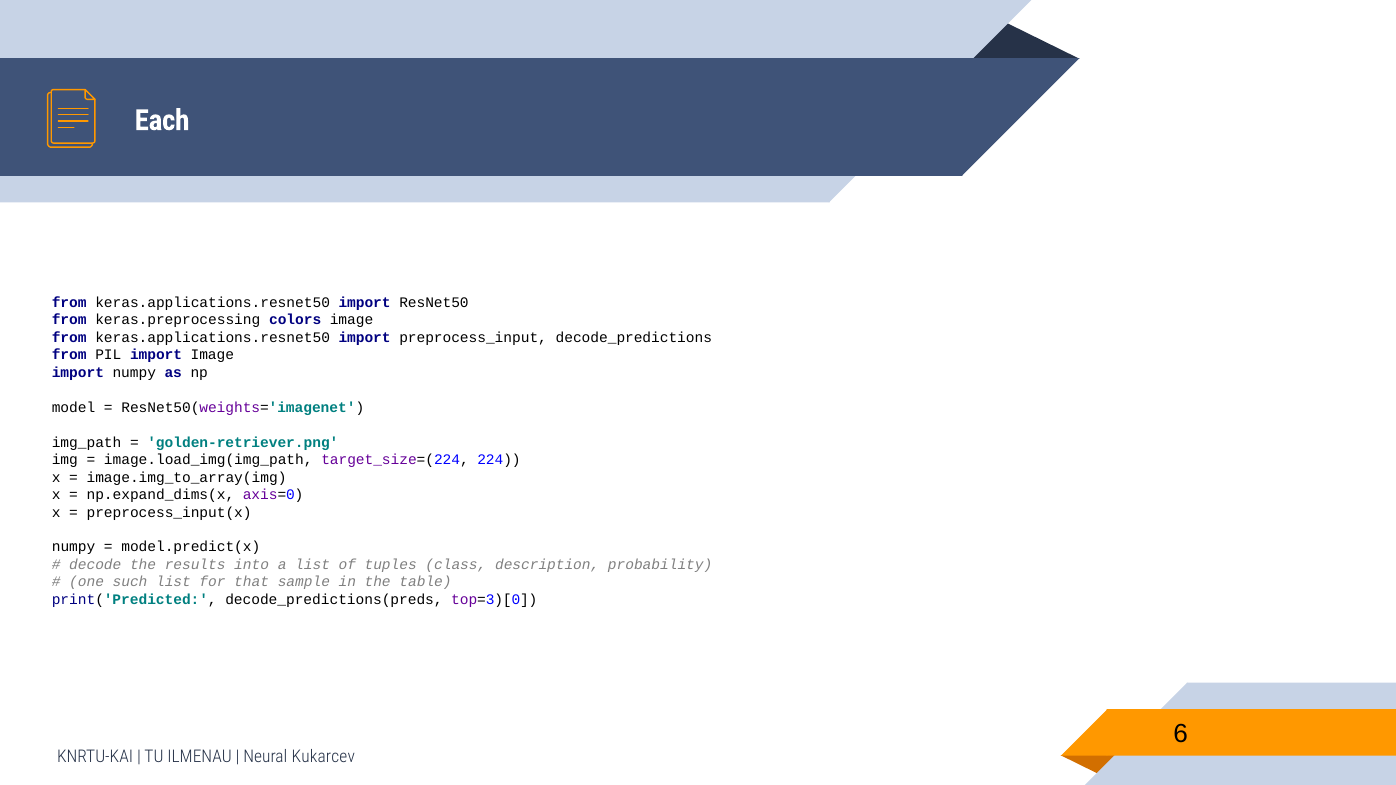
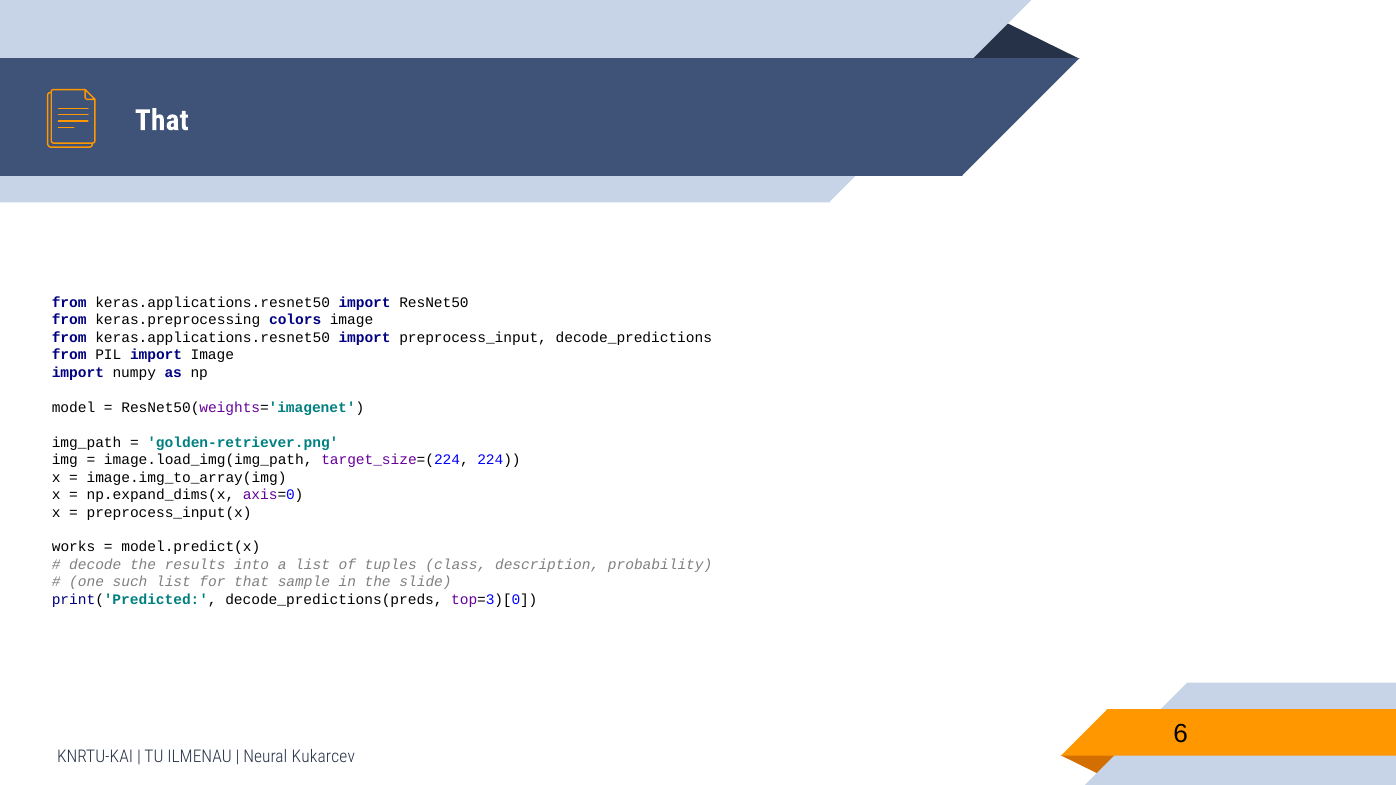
Each: Each -> That (162, 120)
numpy: numpy -> works (74, 547)
table: table -> slide (426, 582)
